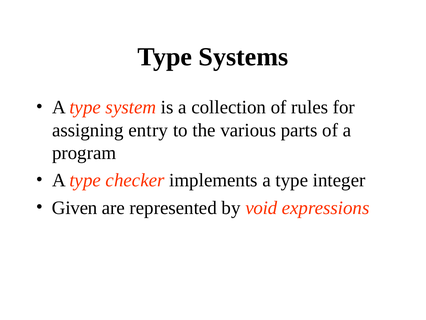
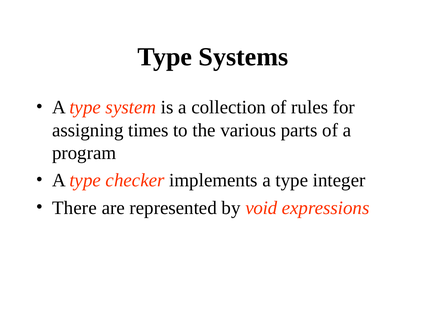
entry: entry -> times (148, 130)
Given: Given -> There (74, 208)
